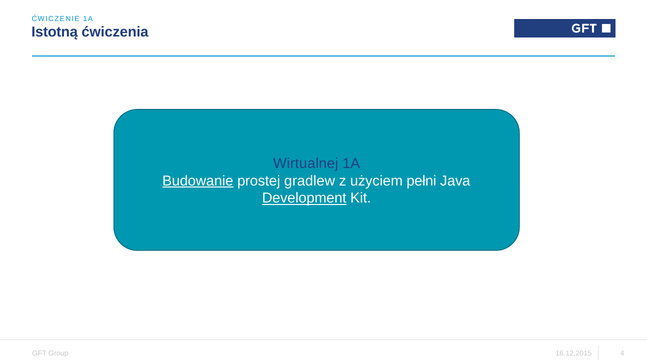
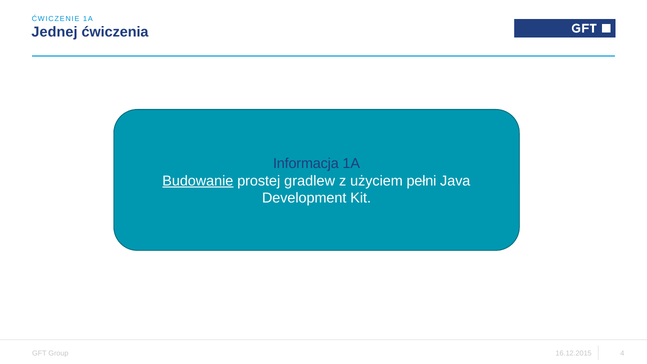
Istotną: Istotną -> Jednej (54, 32)
Wirtualnej: Wirtualnej -> Informacja (306, 164)
Development underline: present -> none (304, 198)
